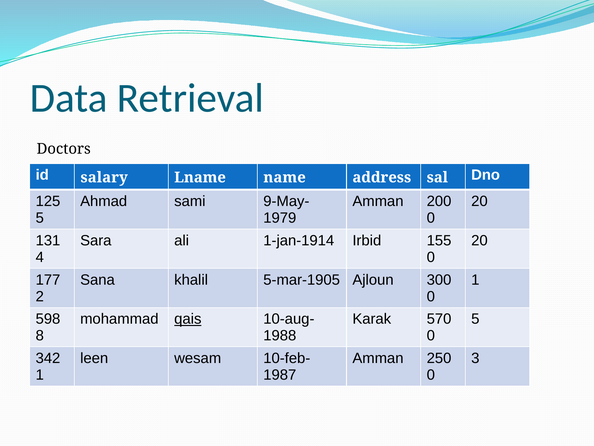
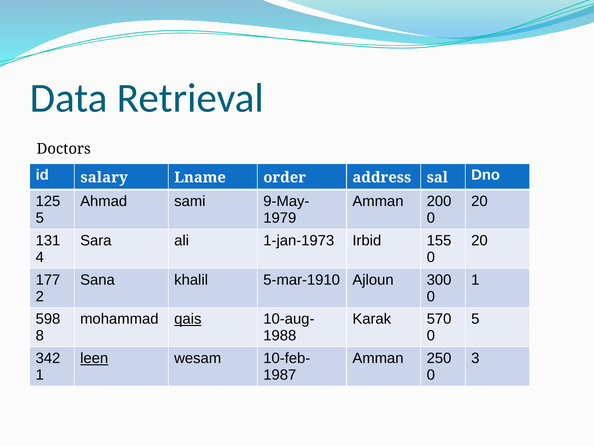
name: name -> order (285, 177)
1-jan-1914: 1-jan-1914 -> 1-jan-1973 (299, 240)
5-mar-1905: 5-mar-1905 -> 5-mar-1910 (302, 279)
leen underline: none -> present (94, 358)
